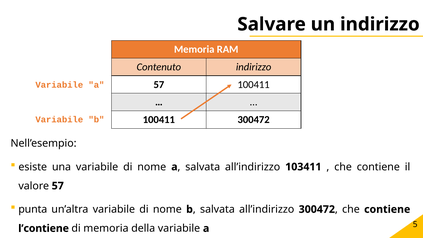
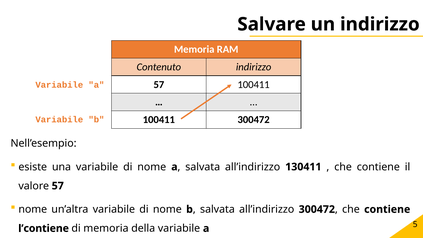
103411: 103411 -> 130411 (303, 167)
punta: punta -> nome (33, 209)
